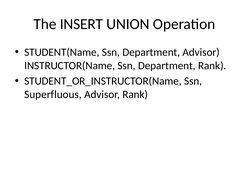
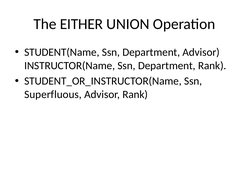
INSERT: INSERT -> EITHER (81, 24)
